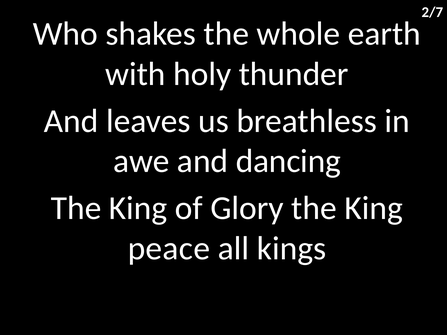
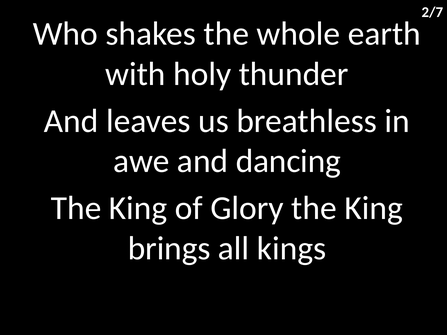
peace: peace -> brings (169, 248)
